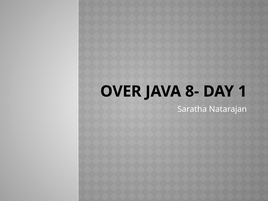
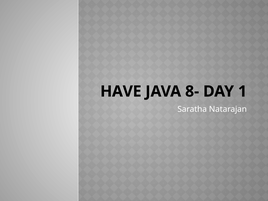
OVER: OVER -> HAVE (121, 91)
